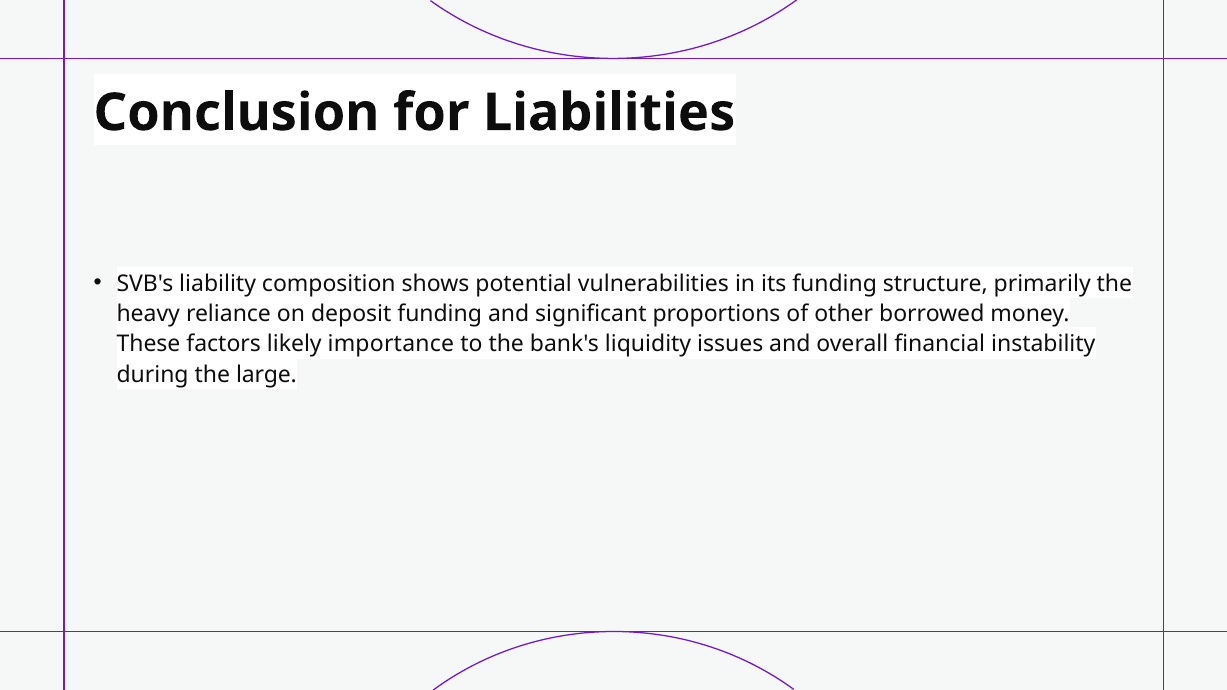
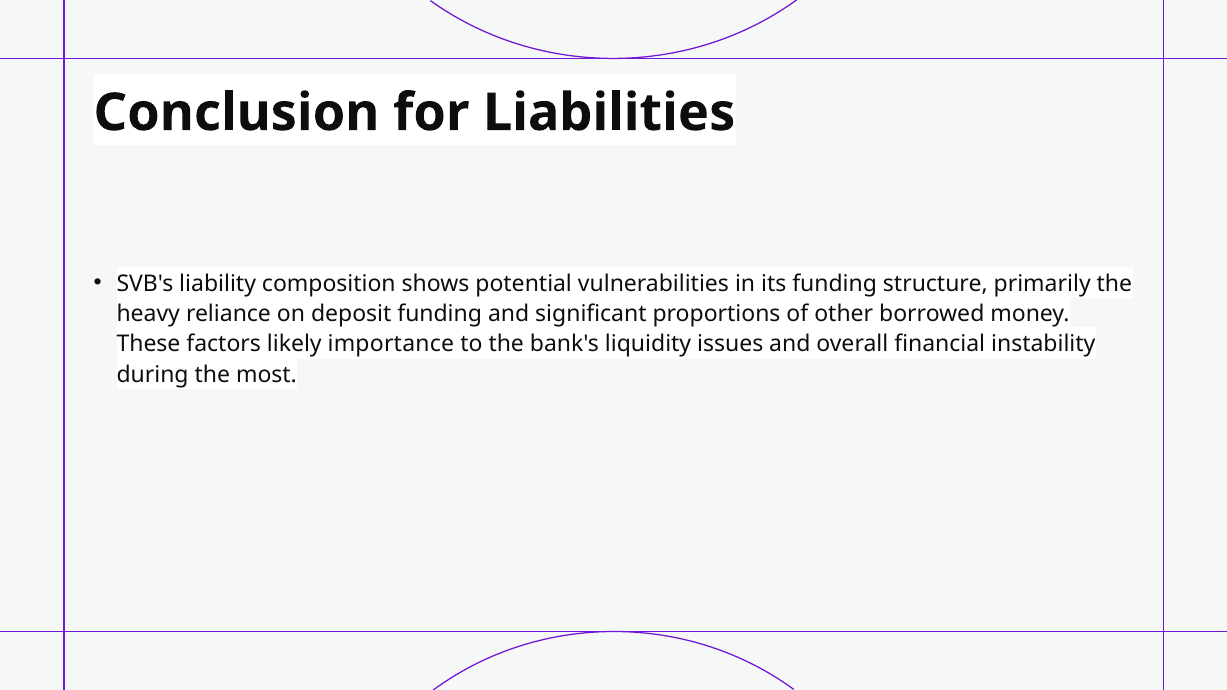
large: large -> most (266, 375)
